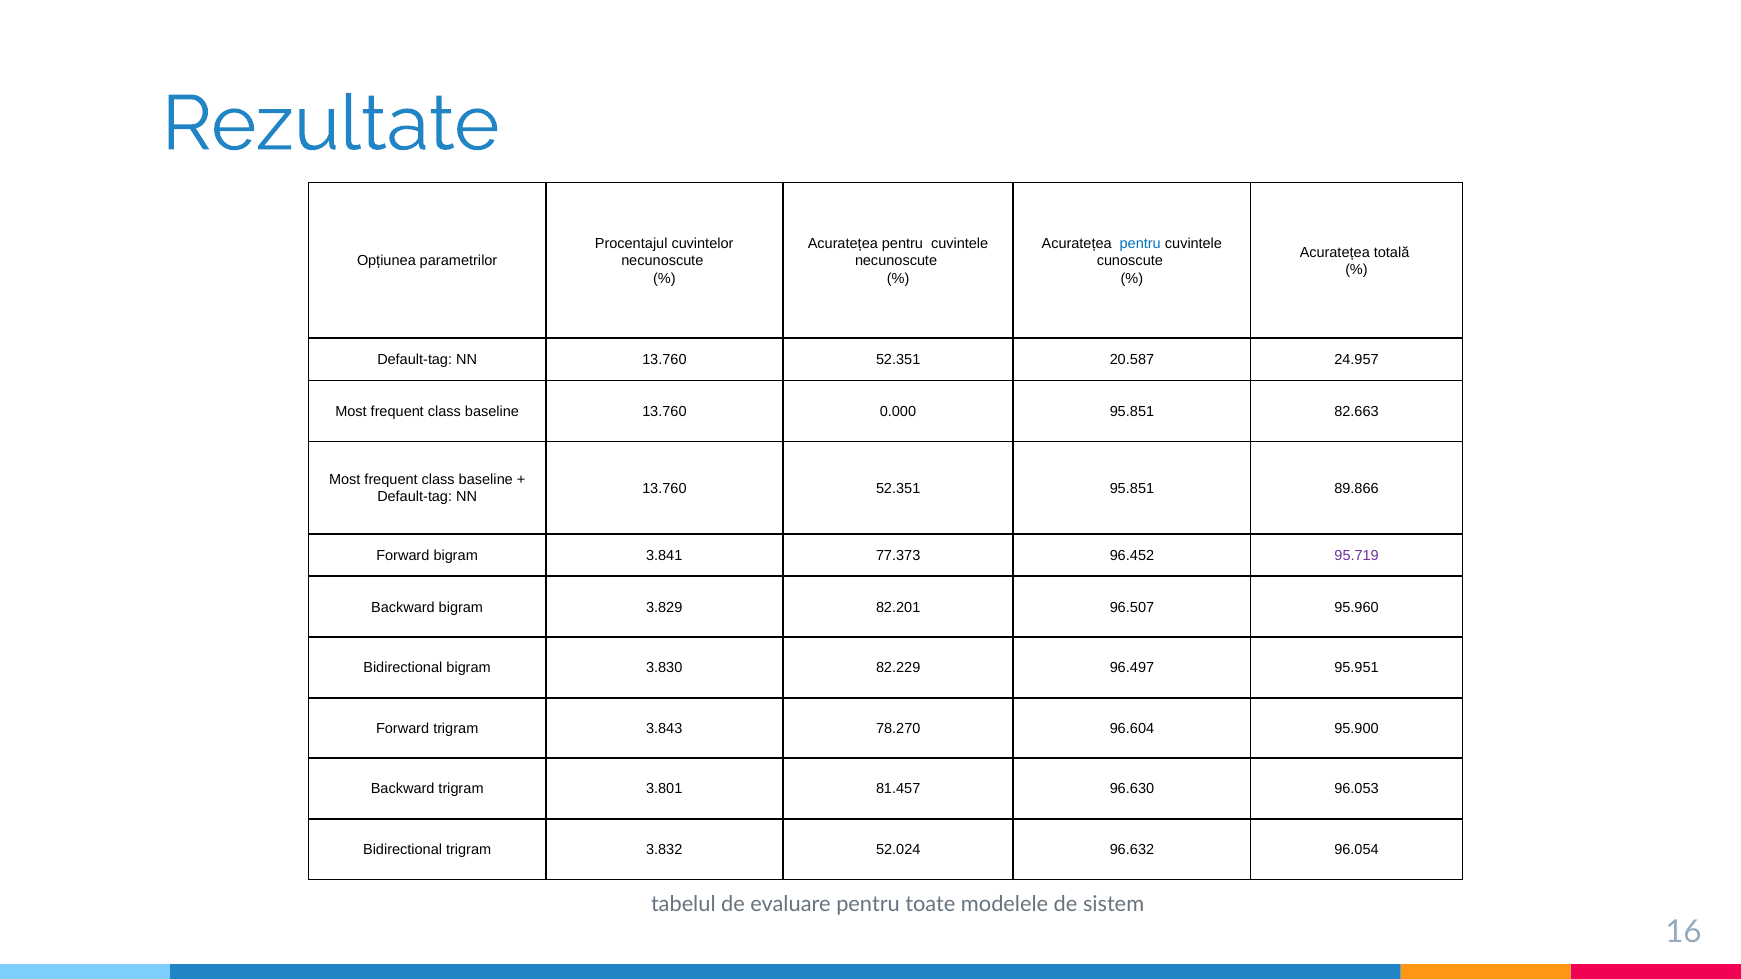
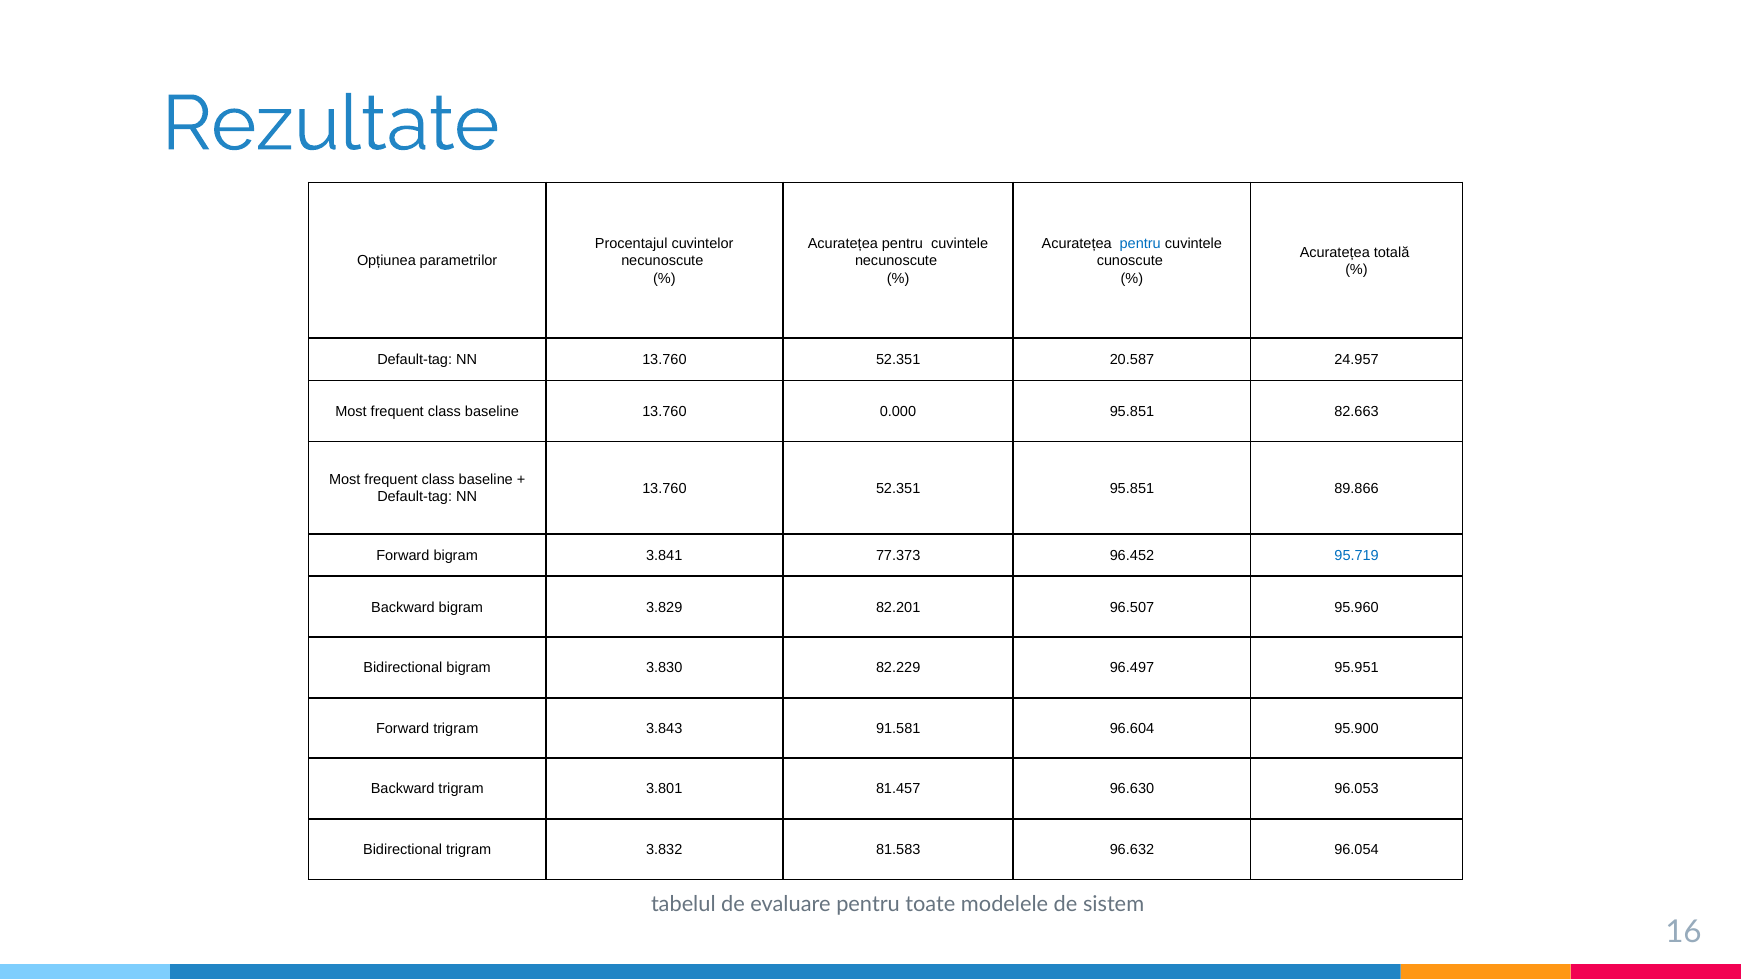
95.719 colour: purple -> blue (1357, 556)
78.270: 78.270 -> 91.581 (898, 729)
52.024: 52.024 -> 81.583 (898, 850)
